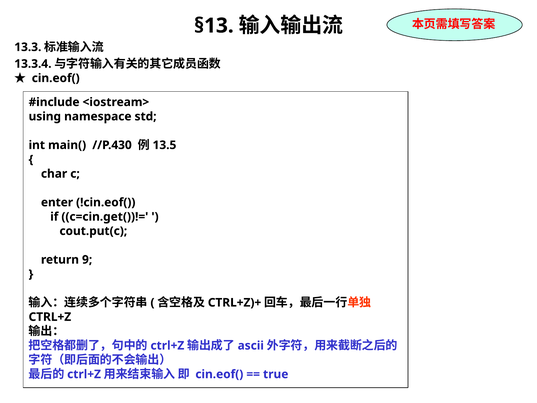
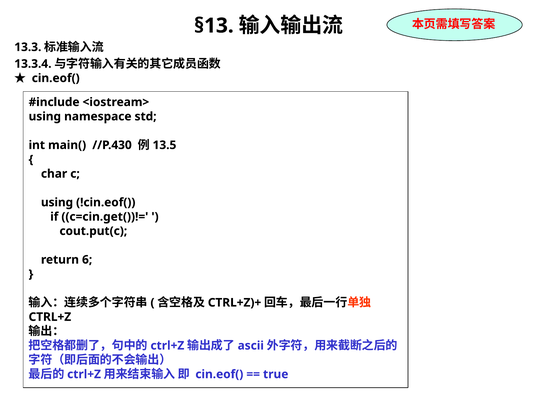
enter: enter -> using (57, 202)
9: 9 -> 6 (87, 260)
